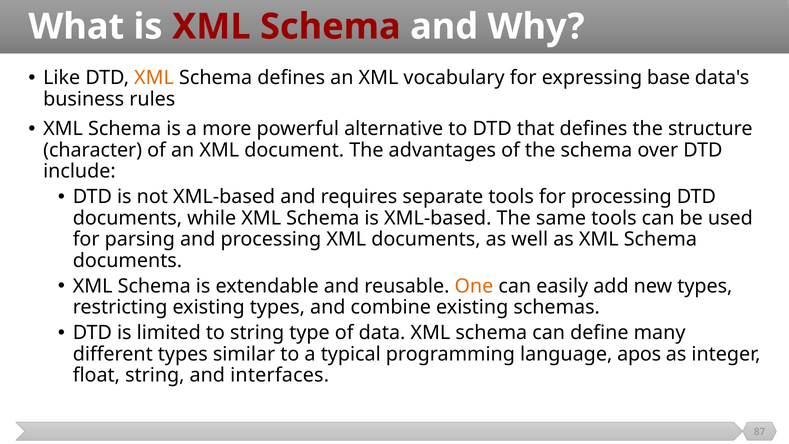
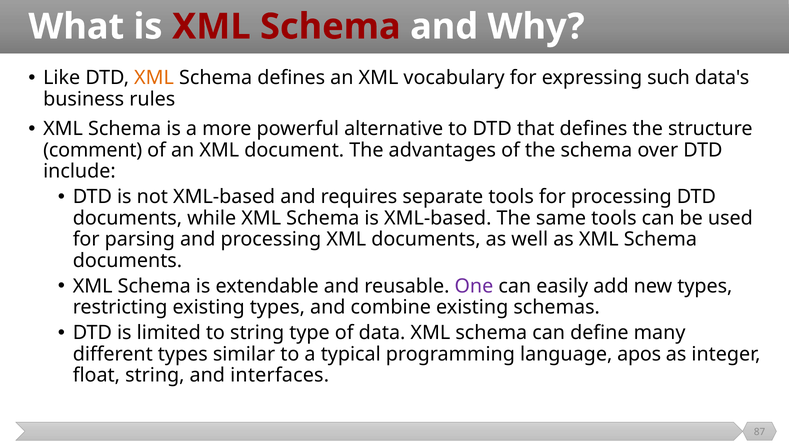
base: base -> such (669, 78)
character: character -> comment (93, 150)
One colour: orange -> purple (474, 286)
